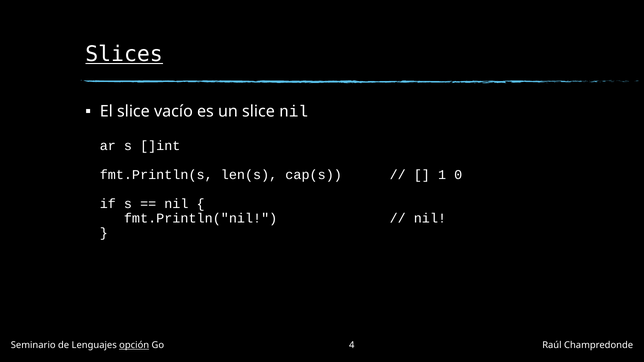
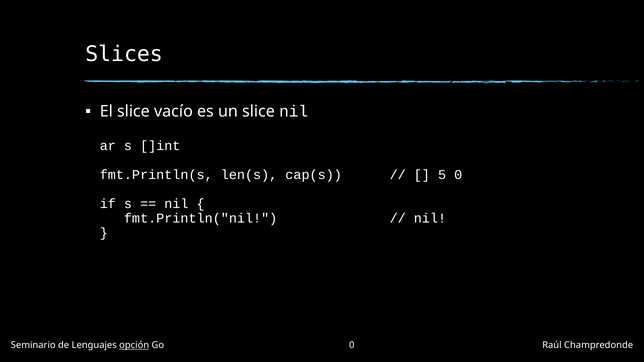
Slices underline: present -> none (124, 54)
1: 1 -> 5 (442, 175)
Go 4: 4 -> 0 (352, 345)
